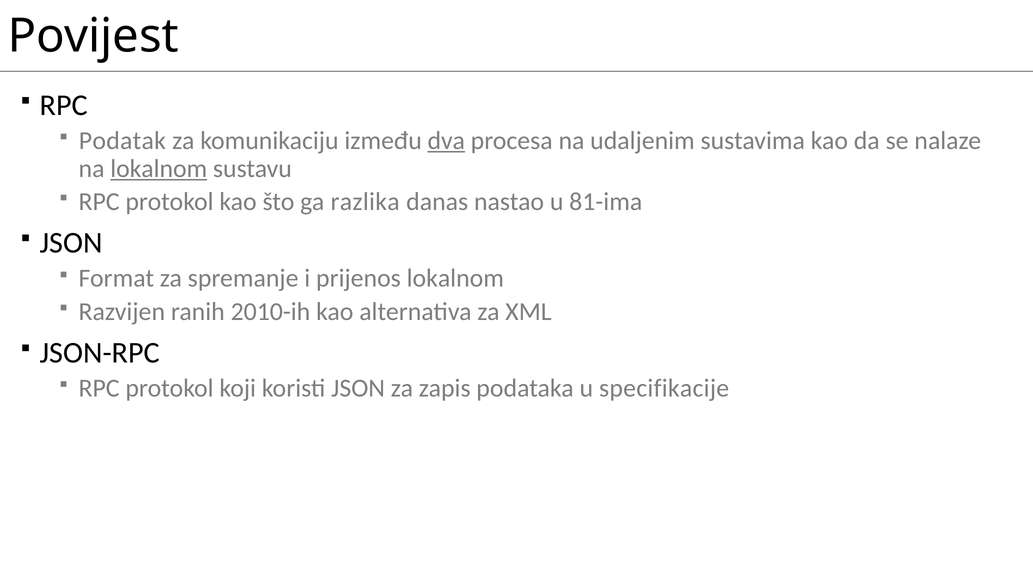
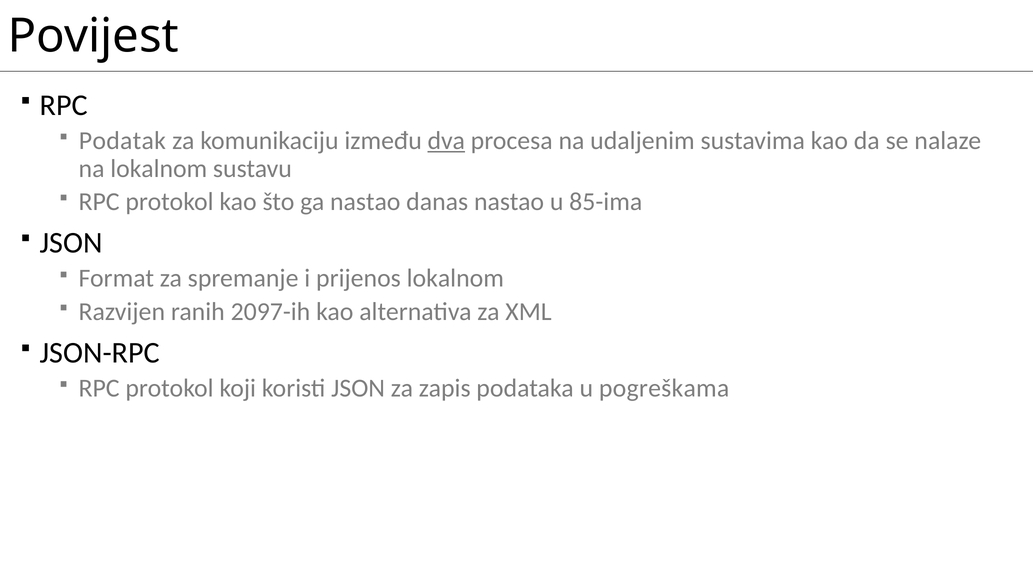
lokalnom underline: present -> none (159, 169)
ga razlika: razlika -> nastao (365, 202)
81-ima: 81-ima -> 85-ima (606, 202)
2010-ih: 2010-ih -> 2097-ih (270, 312)
specifikacije: specifikacije -> pogreškama (664, 388)
